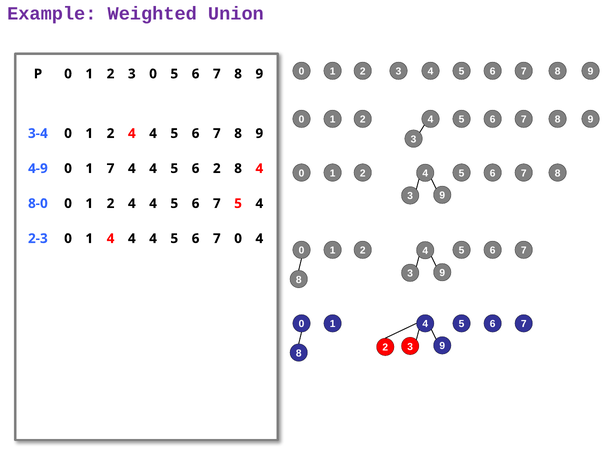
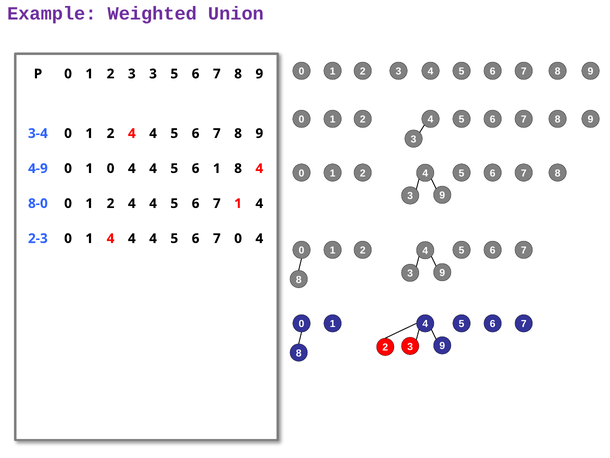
3 0: 0 -> 3 (153, 74)
0 1 7: 7 -> 0 (111, 168)
6 2: 2 -> 1 (217, 168)
7 5: 5 -> 1 (238, 203)
